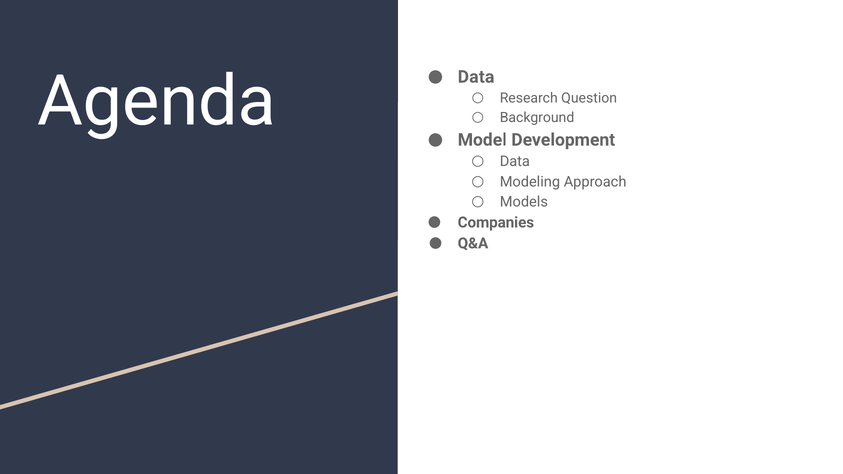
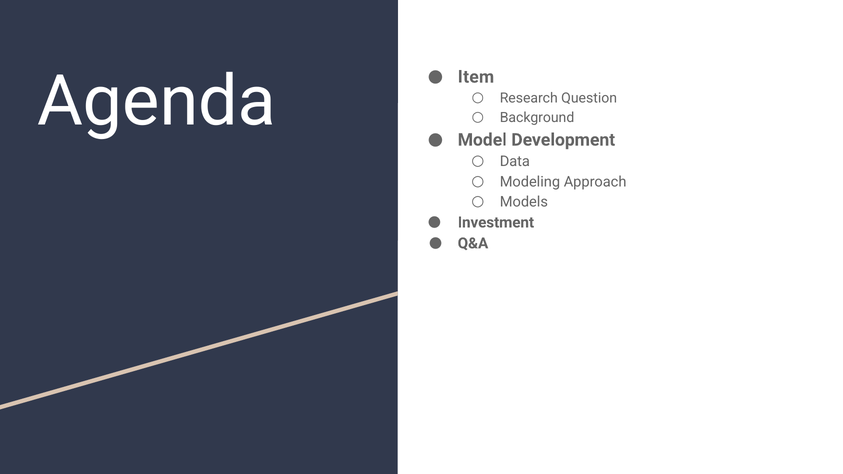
Data: Data -> Item (476, 77)
Companies: Companies -> Investment (496, 223)
